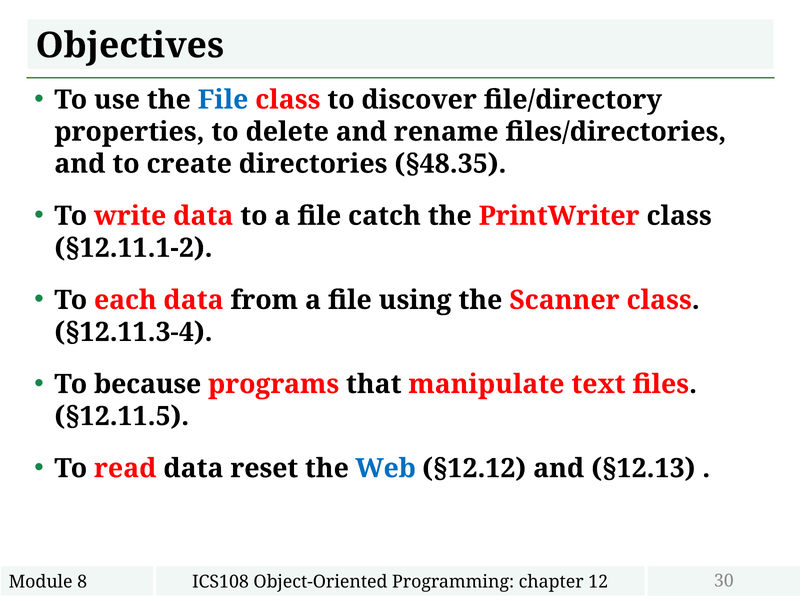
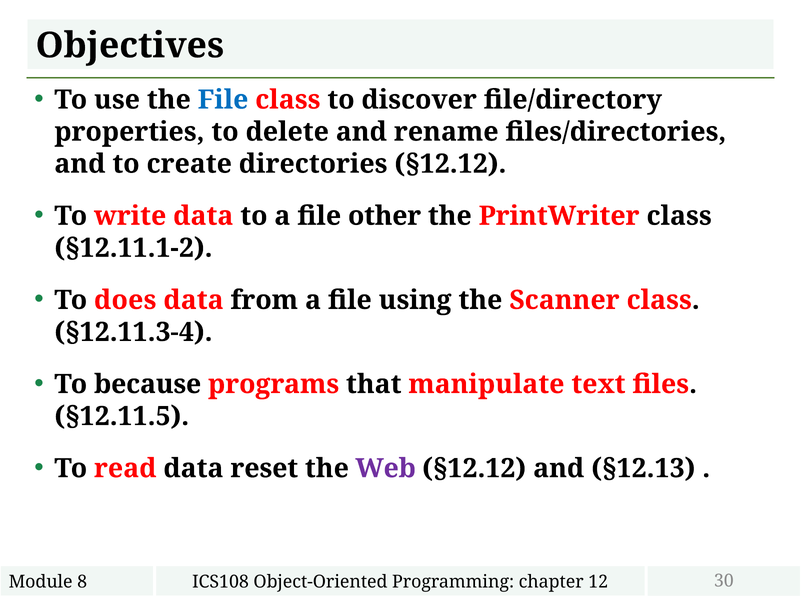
directories §48.35: §48.35 -> §12.12 (450, 164)
catch: catch -> other (385, 216)
each: each -> does (125, 300)
Web colour: blue -> purple (386, 468)
